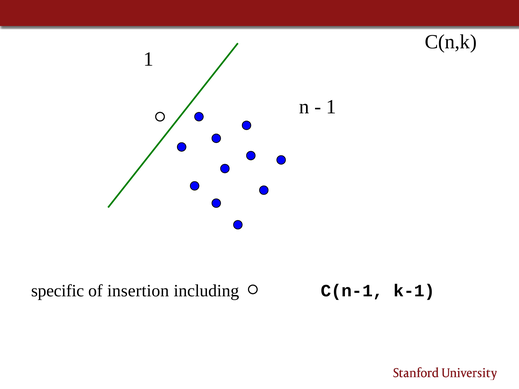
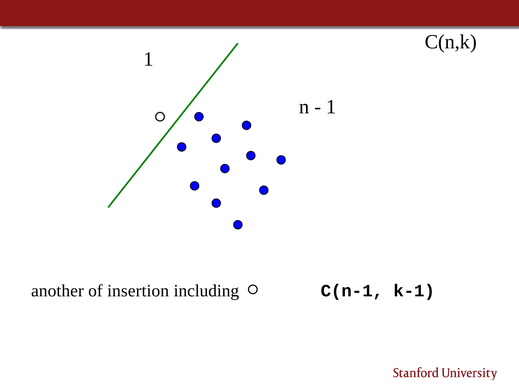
specific: specific -> another (57, 291)
